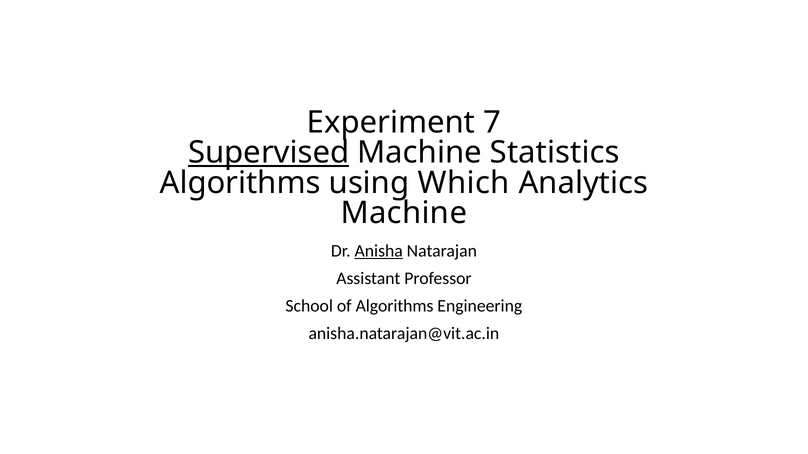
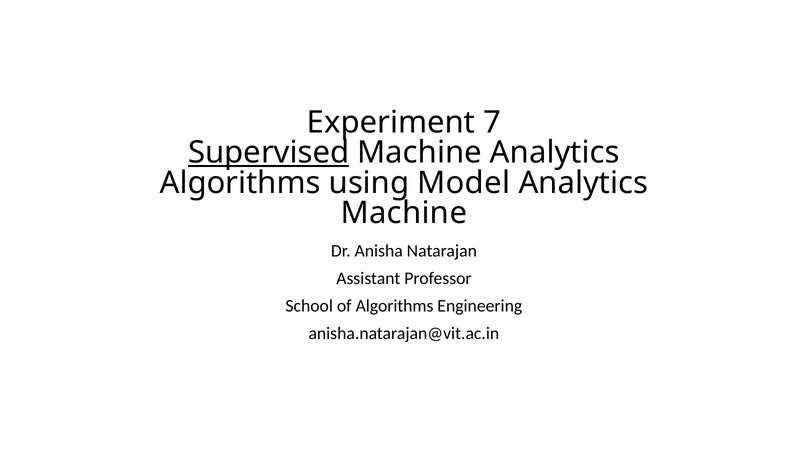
Machine Statistics: Statistics -> Analytics (555, 153)
Which: Which -> Model (464, 183)
Anisha underline: present -> none (379, 251)
